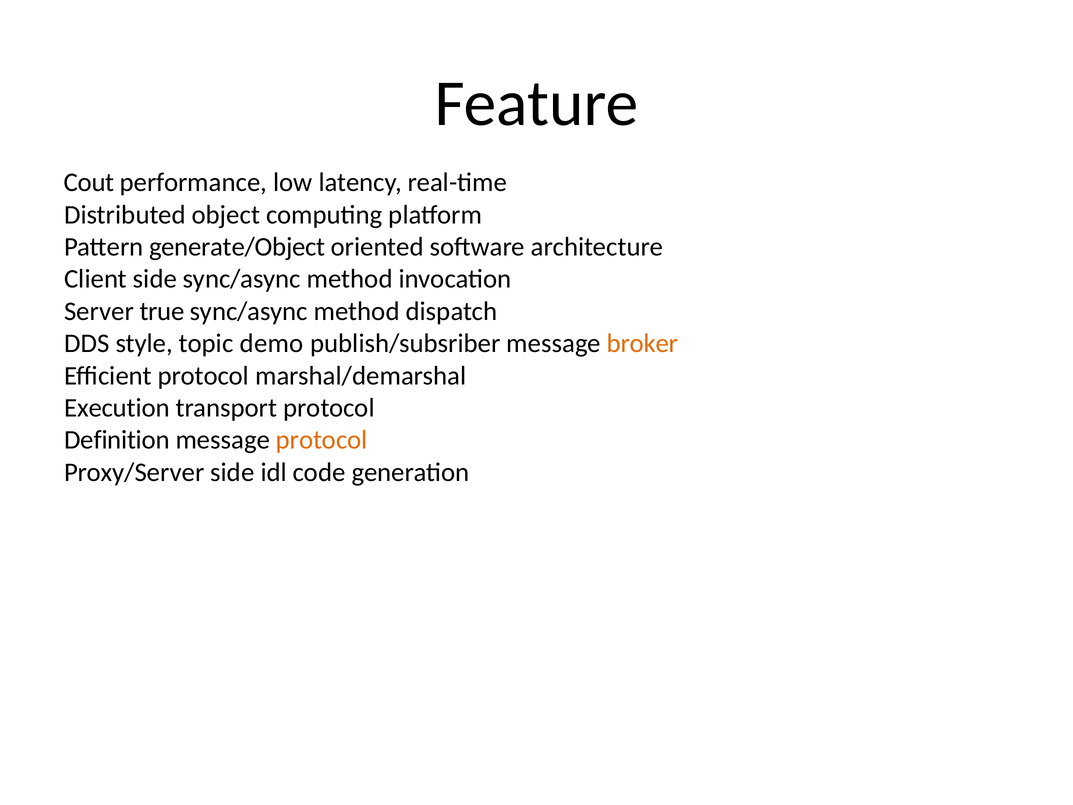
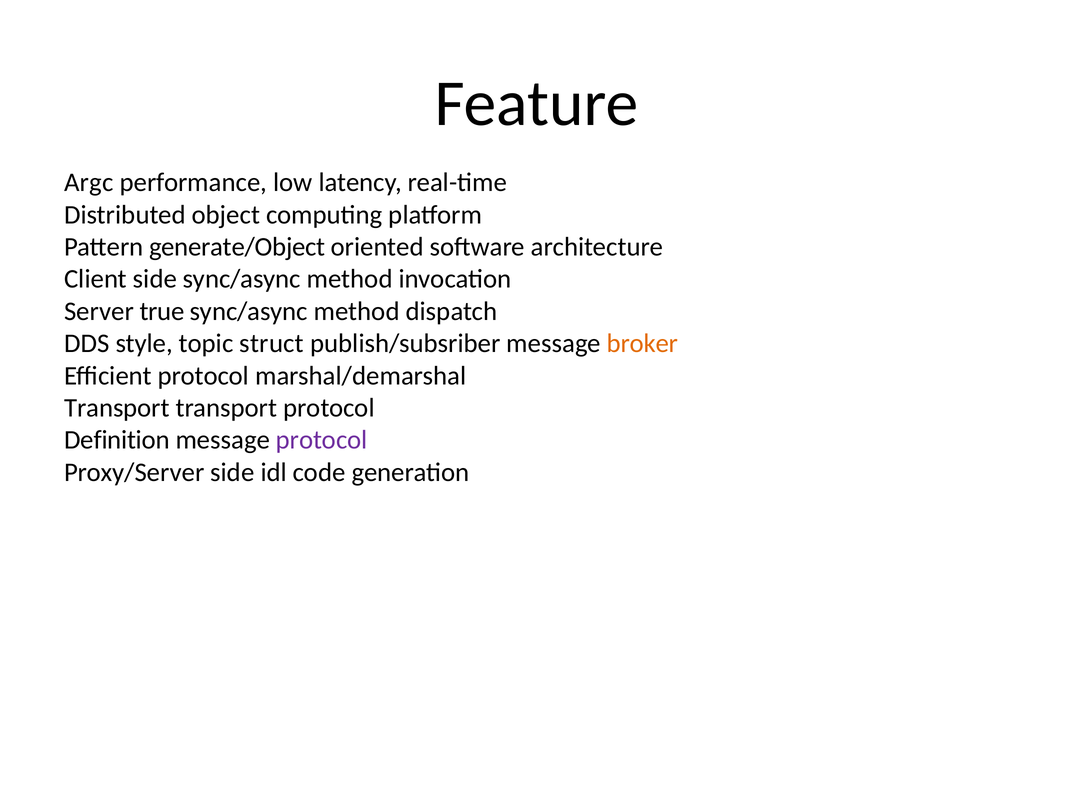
Cout: Cout -> Argc (89, 182)
demo: demo -> struct (272, 343)
Execution: Execution -> Transport (117, 408)
protocol colour: orange -> purple (322, 440)
